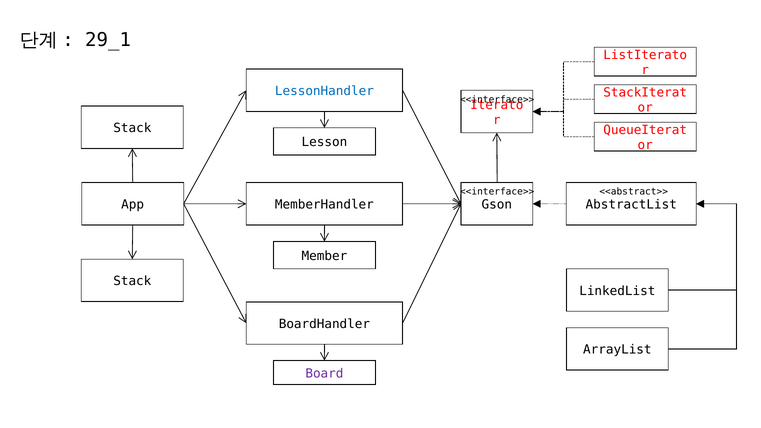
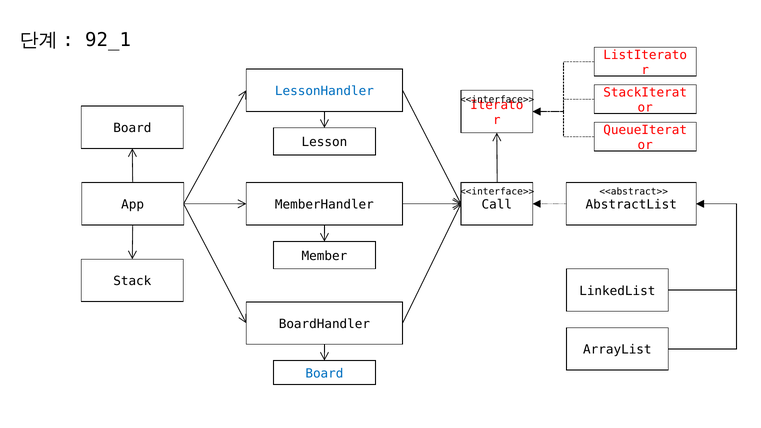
29_1: 29_1 -> 92_1 (108, 40)
Stack: Stack -> Board (132, 128)
Gson: Gson -> Call (497, 205)
Board colour: purple -> blue (324, 373)
